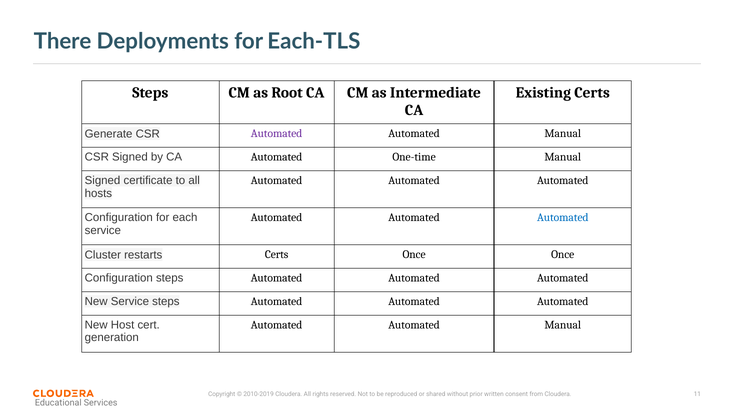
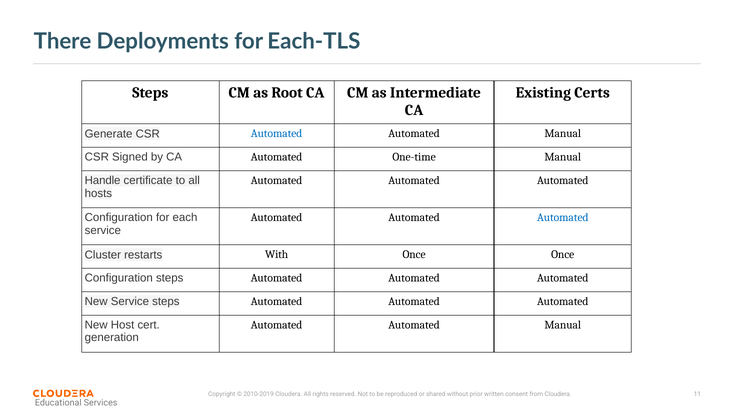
Automated colour: purple -> blue (277, 134)
Signed: Signed -> Handle (103, 180)
restarts Certs: Certs -> With (277, 255)
